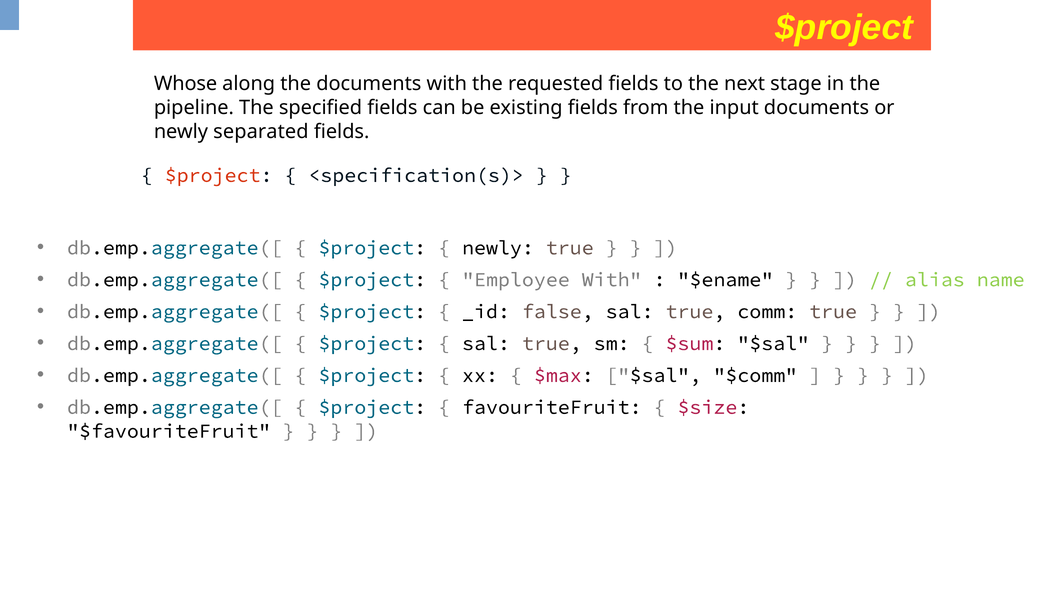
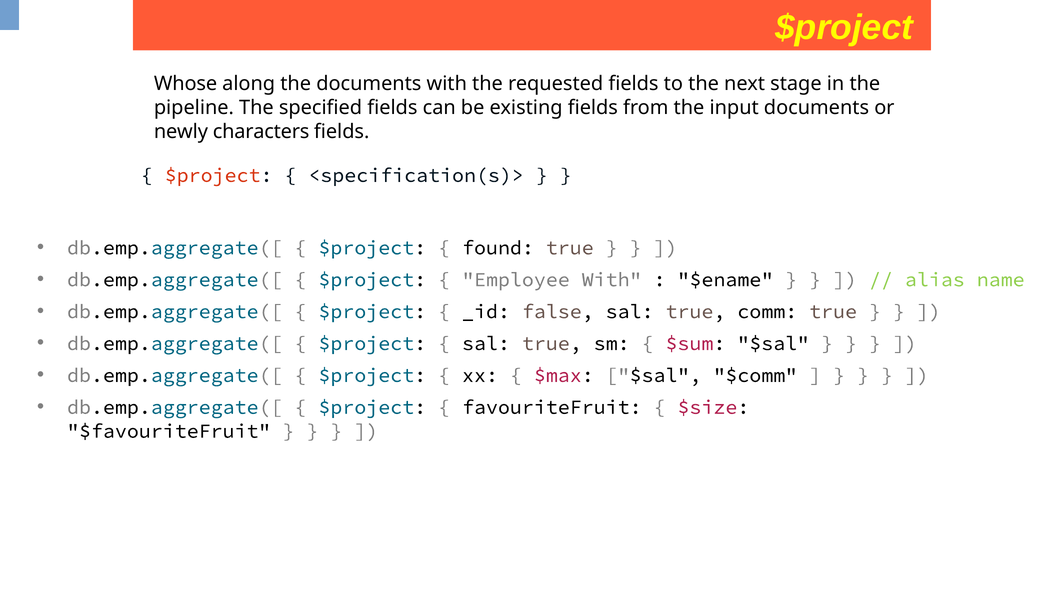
separated: separated -> characters (261, 132)
newly: newly -> found (498, 248)
